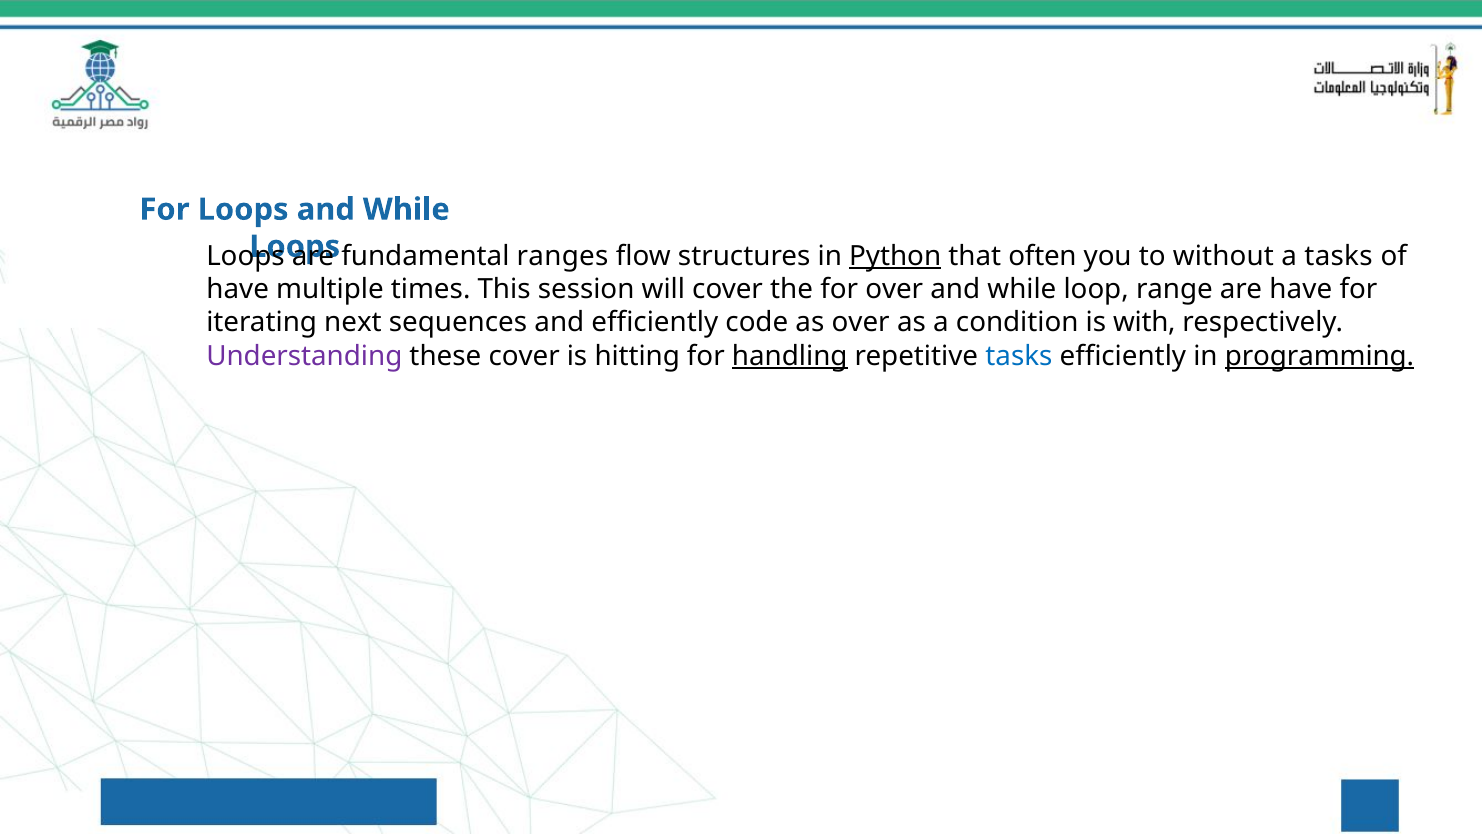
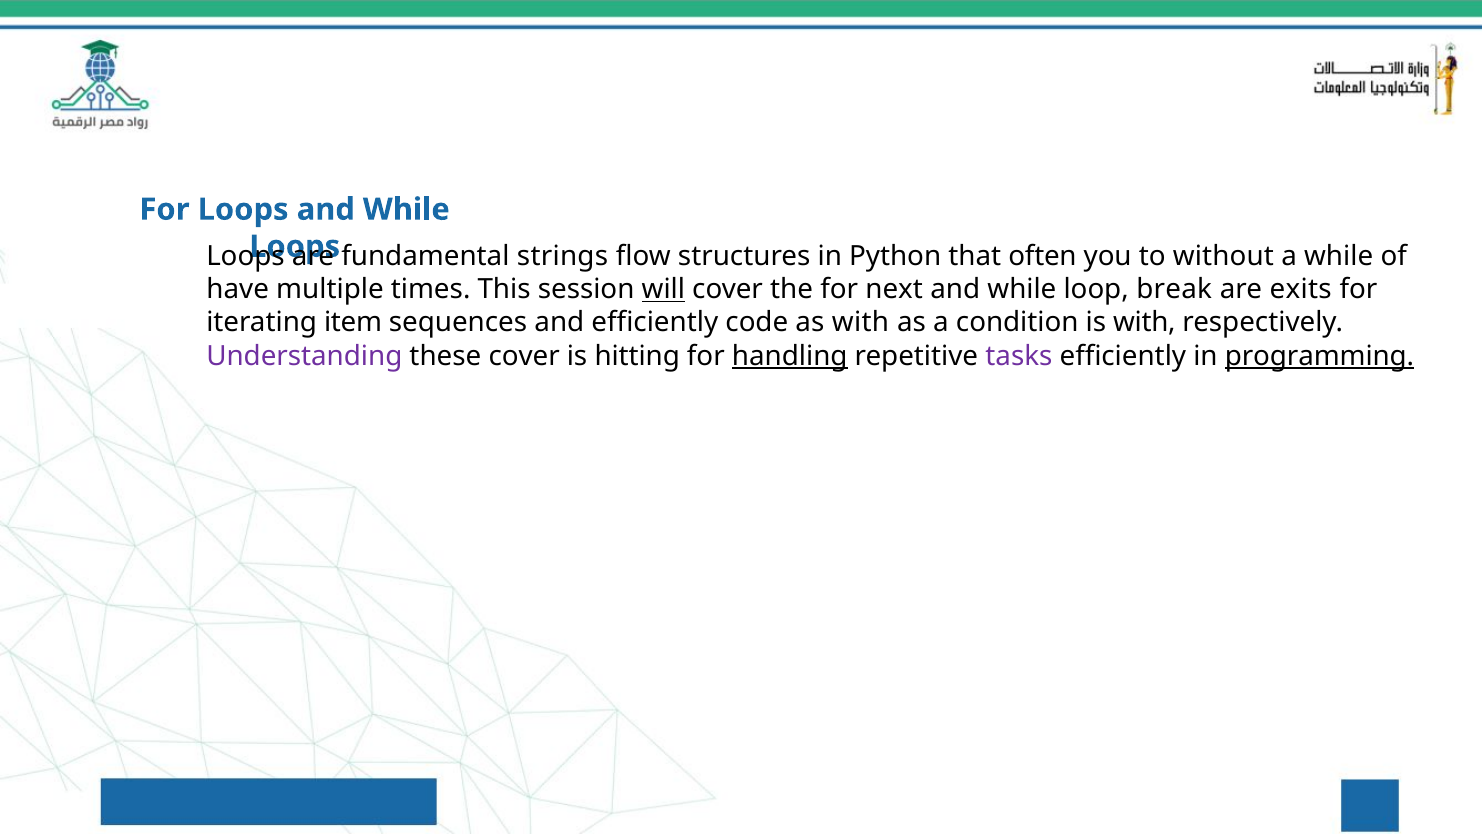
ranges: ranges -> strings (563, 256)
Python underline: present -> none (895, 256)
a tasks: tasks -> while (1339, 256)
will underline: none -> present (663, 289)
for over: over -> next (894, 289)
range: range -> break (1174, 289)
are have: have -> exits (1301, 289)
next: next -> item (353, 323)
as over: over -> with (861, 323)
tasks colour: blue -> purple (1019, 356)
